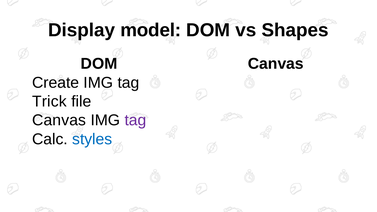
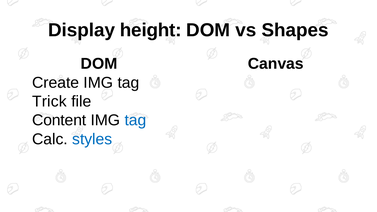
model: model -> height (151, 30)
Canvas: Canvas -> Content (59, 120)
tag colour: purple -> blue (135, 120)
